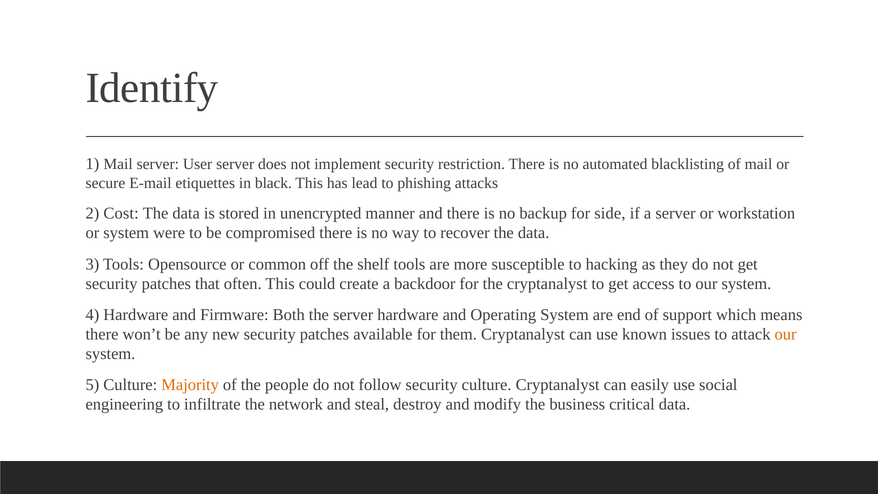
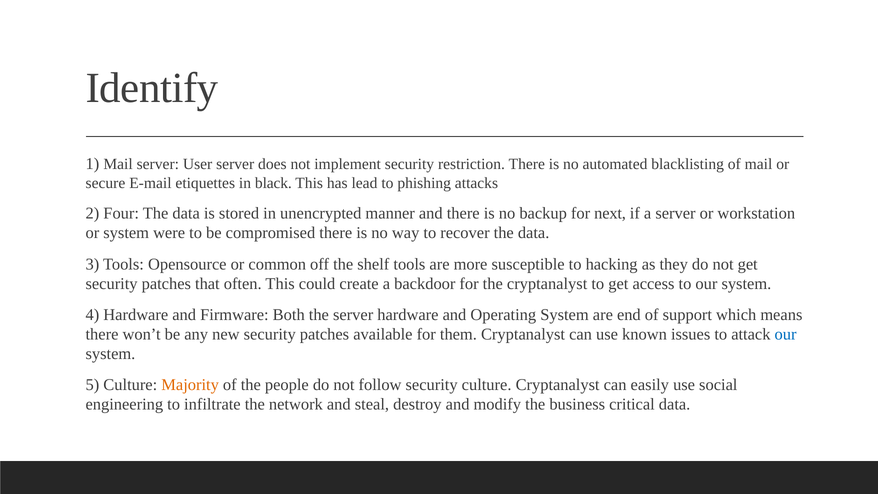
Cost: Cost -> Four (121, 213)
side: side -> next (610, 213)
our colour: orange -> blue (786, 334)
